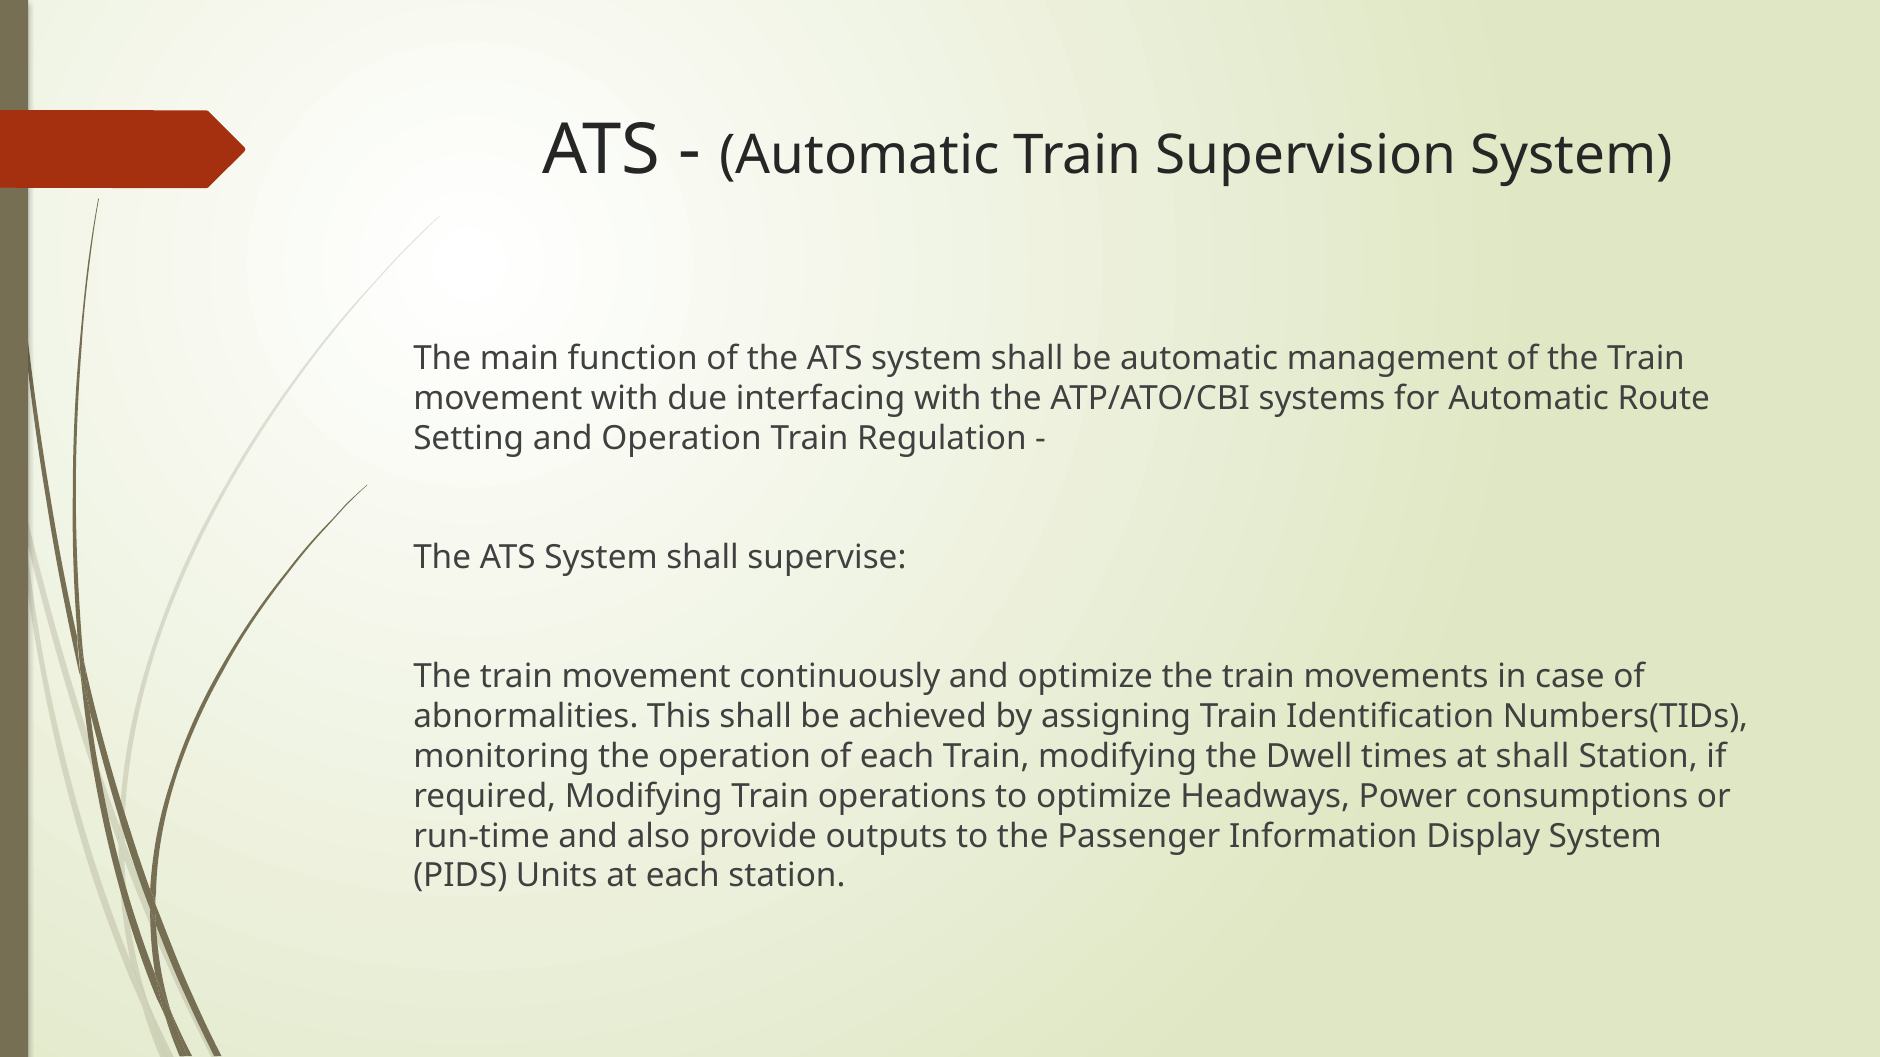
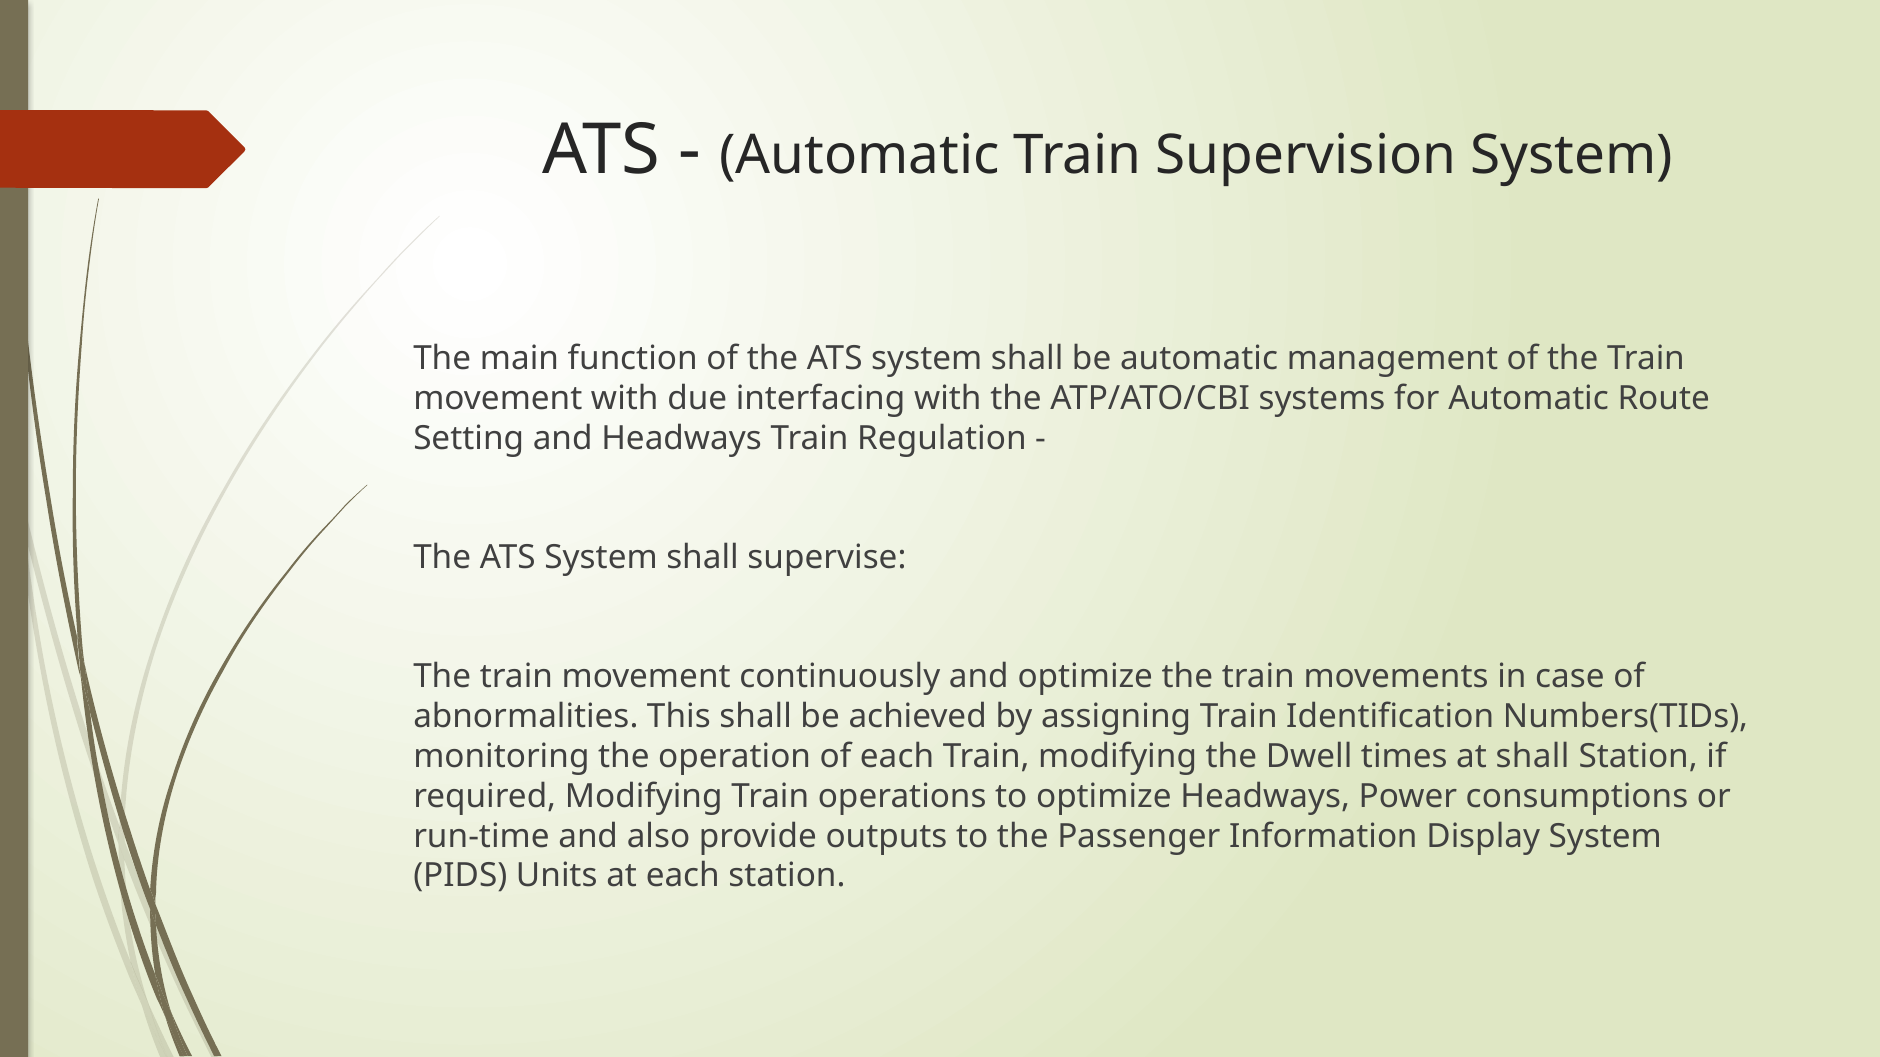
and Operation: Operation -> Headways (682, 438)
